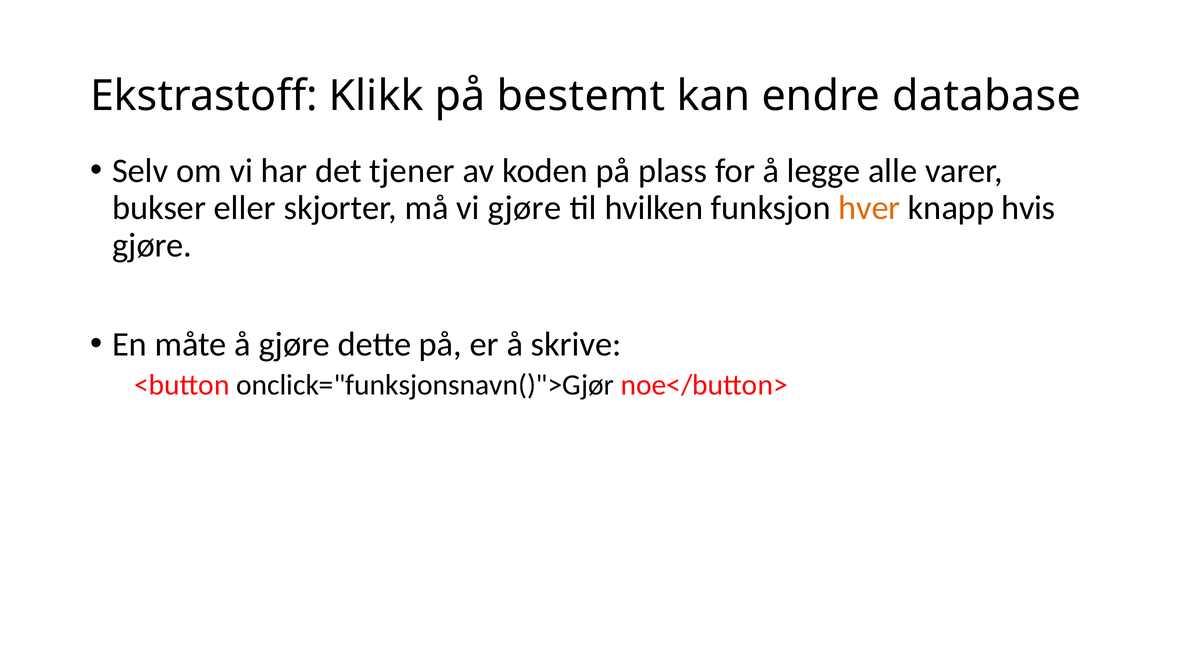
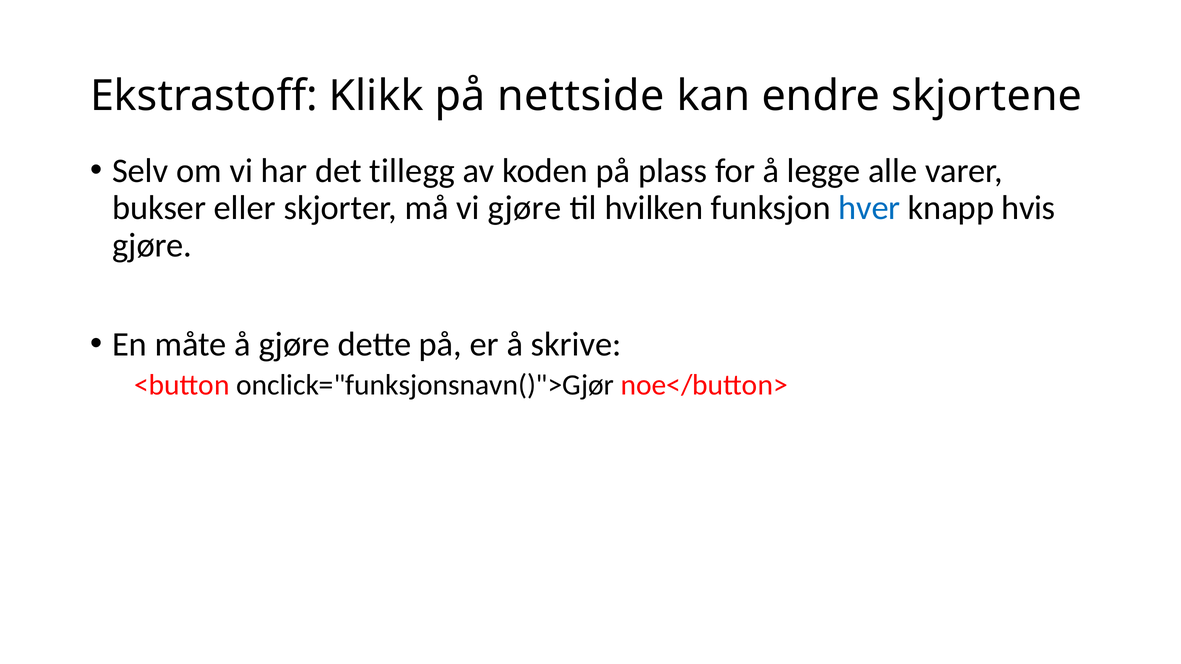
bestemt: bestemt -> nettside (581, 96)
database: database -> skjortene (987, 96)
tjener: tjener -> tillegg (412, 171)
hver colour: orange -> blue (869, 208)
